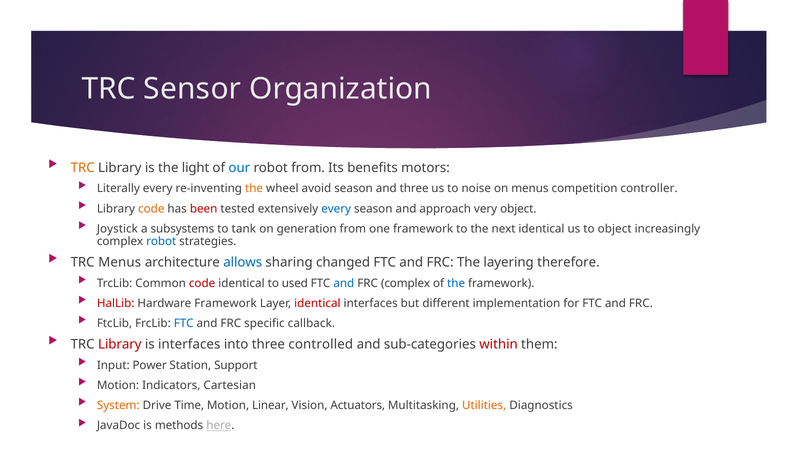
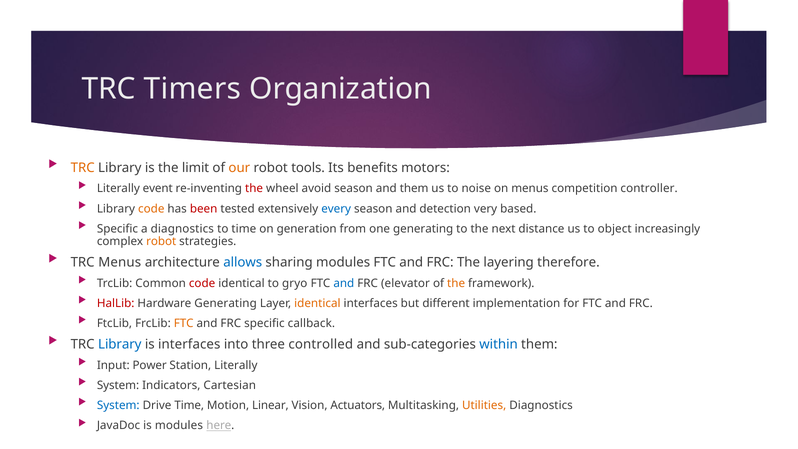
Sensor: Sensor -> Timers (192, 89)
light: light -> limit (196, 168)
our colour: blue -> orange (239, 168)
robot from: from -> tools (308, 168)
Literally every: every -> event (158, 189)
the colour: orange -> red (254, 189)
and three: three -> them (414, 189)
approach: approach -> detection (445, 209)
very object: object -> based (518, 209)
Joystick: Joystick -> Specific (117, 229)
a subsystems: subsystems -> diagnostics (182, 229)
to tank: tank -> time (244, 229)
one framework: framework -> generating (423, 229)
next identical: identical -> distance (541, 229)
robot colour: blue -> orange (161, 241)
sharing changed: changed -> modules (343, 262)
used: used -> gryo (295, 283)
FRC complex: complex -> elevator (405, 283)
the colour: blue -> orange (456, 283)
Hardware Framework: Framework -> Generating (226, 303)
identical colour: red -> orange (317, 303)
FTC colour: blue -> orange (184, 323)
Library colour: red -> blue (120, 344)
within colour: red -> blue (499, 344)
Station Support: Support -> Literally (236, 365)
Motion: Motion -> System (118, 385)
System colour: orange -> blue (118, 405)
is methods: methods -> modules (179, 425)
